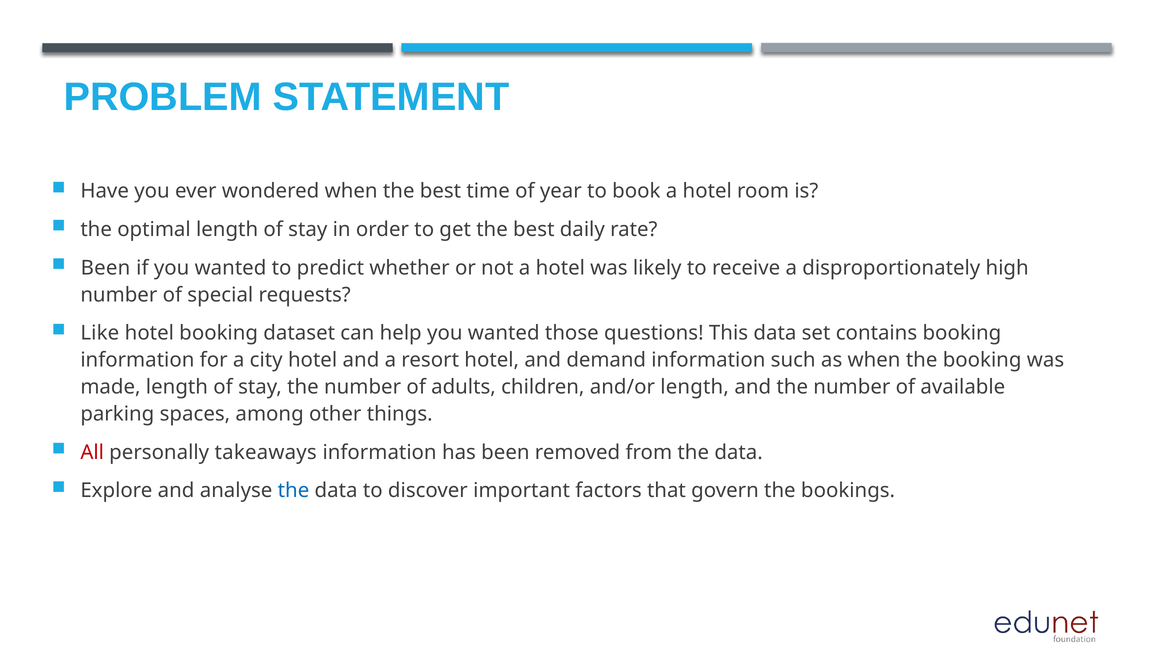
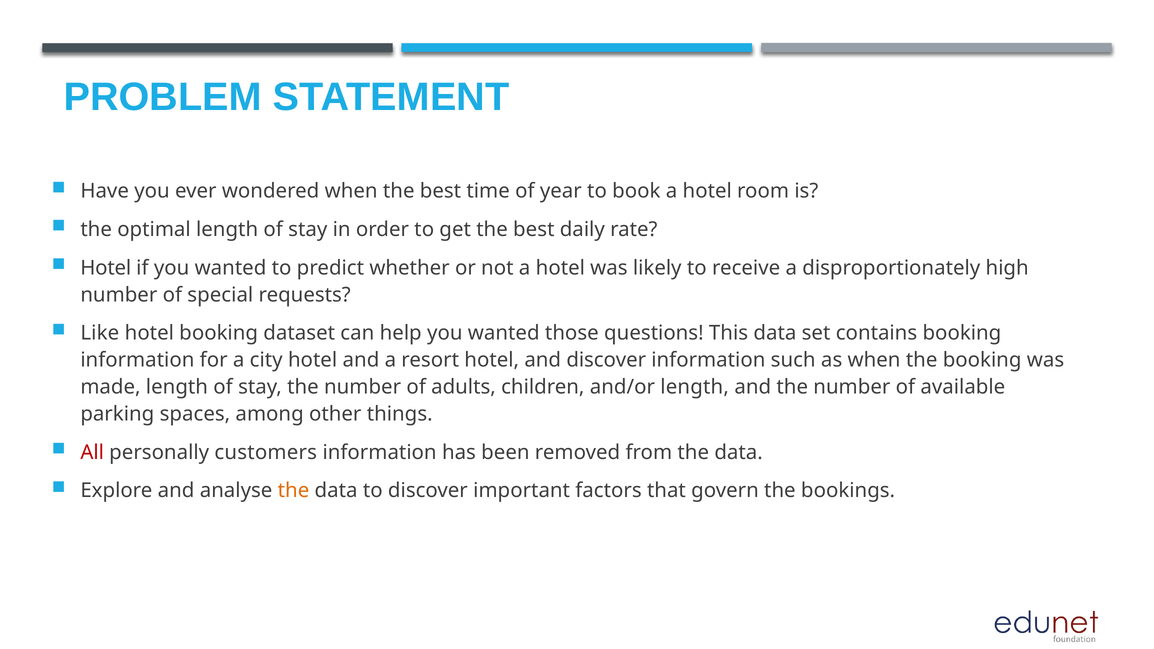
Been: Been -> Hotel (106, 268)
and demand: demand -> discover (606, 360)
takeaways: takeaways -> customers (266, 452)
the colour: blue -> orange (294, 491)
